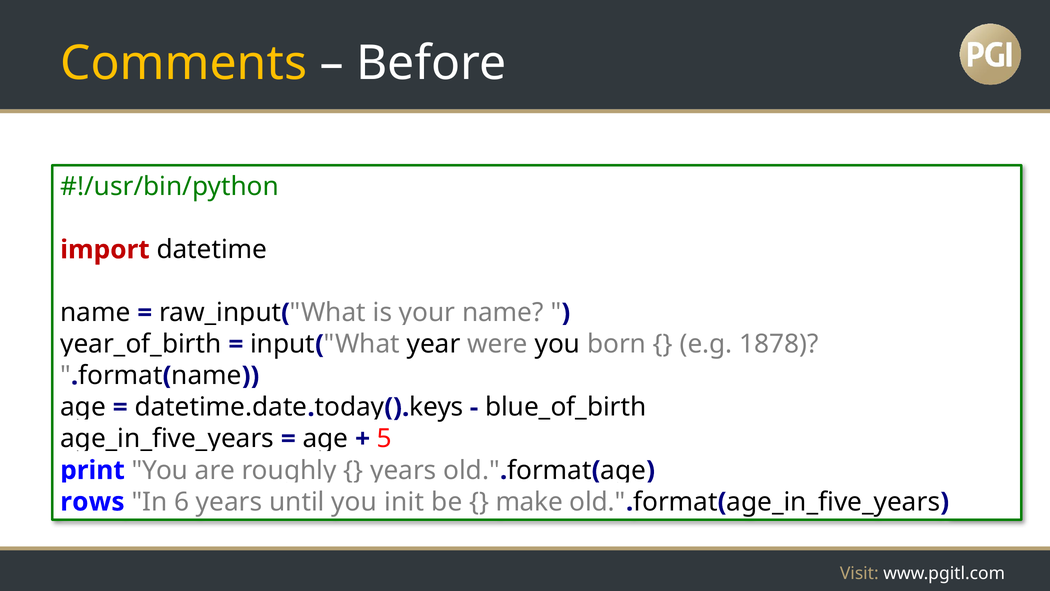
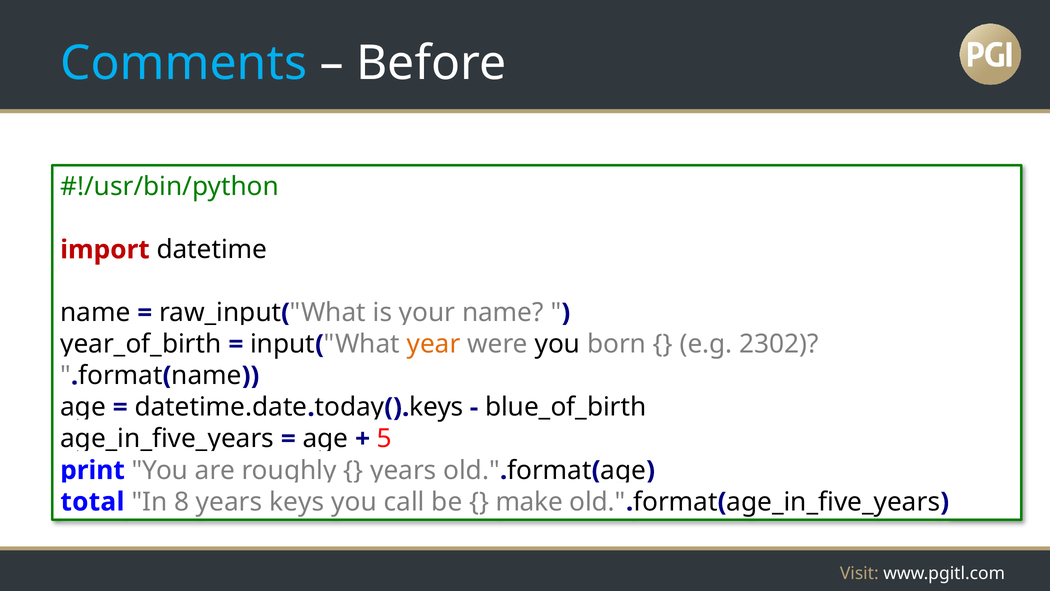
Comments colour: yellow -> light blue (184, 63)
year colour: black -> orange (434, 344)
1878: 1878 -> 2302 (779, 344)
rows: rows -> total (92, 502)
6: 6 -> 8 (182, 502)
years until: until -> keys (297, 502)
init: init -> call (404, 502)
